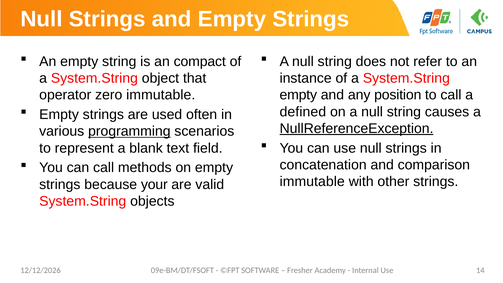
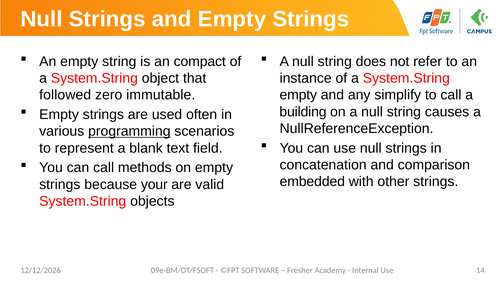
operator: operator -> followed (65, 95)
position: position -> simplify (398, 95)
defined: defined -> building (303, 112)
NullReferenceException underline: present -> none (357, 128)
immutable: immutable -> embedded (312, 182)
